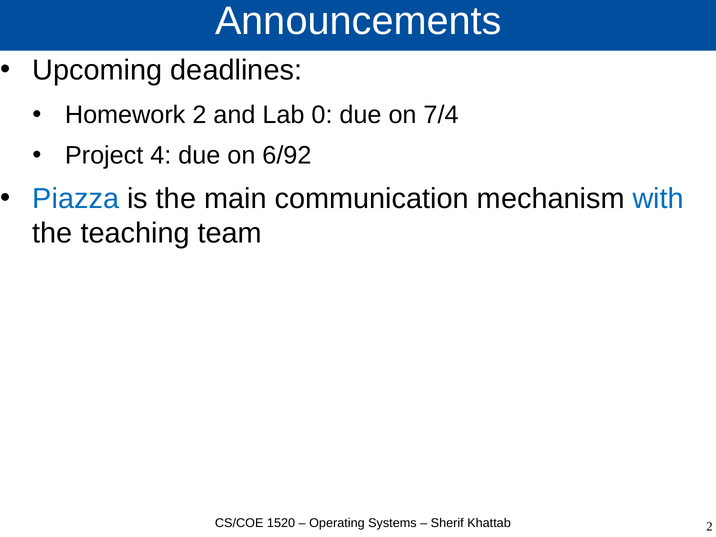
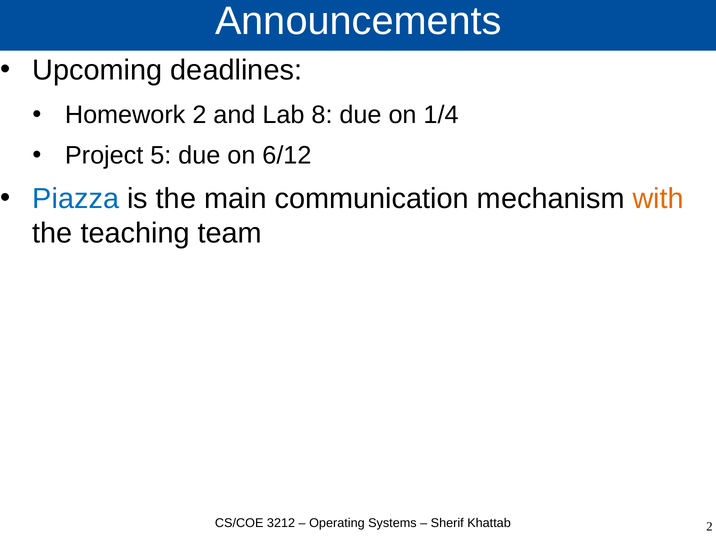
0: 0 -> 8 (322, 115)
7/4: 7/4 -> 1/4 (441, 115)
4: 4 -> 5 (161, 156)
6/92: 6/92 -> 6/12 (287, 156)
with colour: blue -> orange (658, 199)
1520: 1520 -> 3212 (281, 523)
